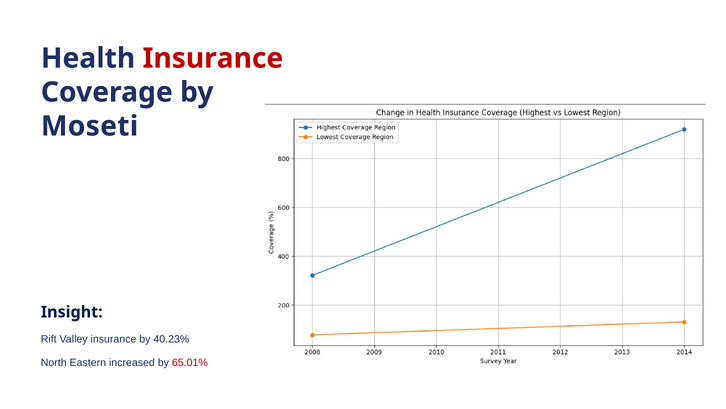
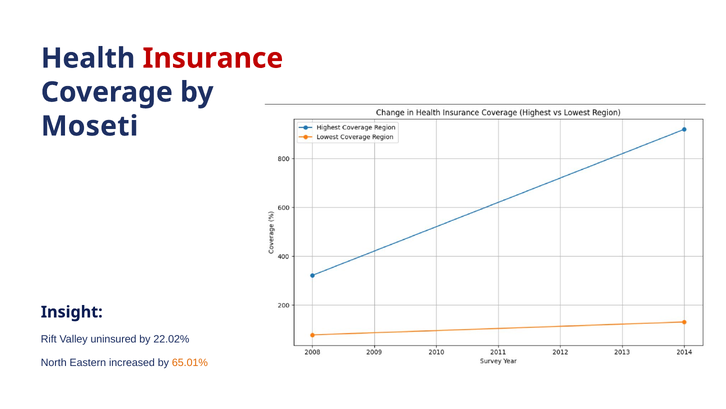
Valley insurance: insurance -> uninsured (114, 339)
40.23%: 40.23% -> 22.02% (171, 339)
65.01% colour: red -> orange (190, 362)
